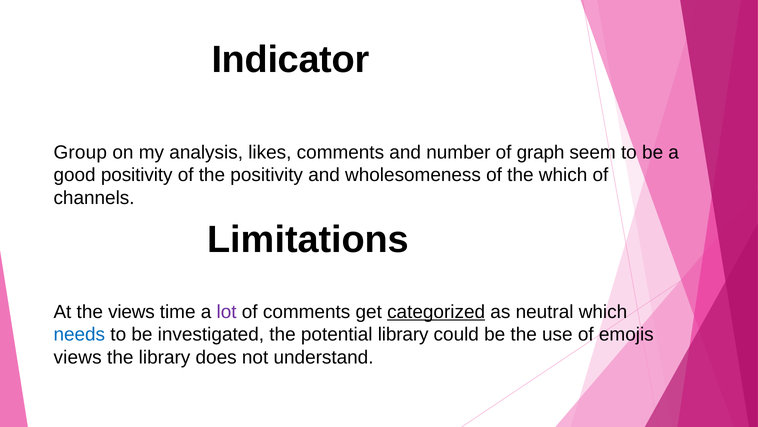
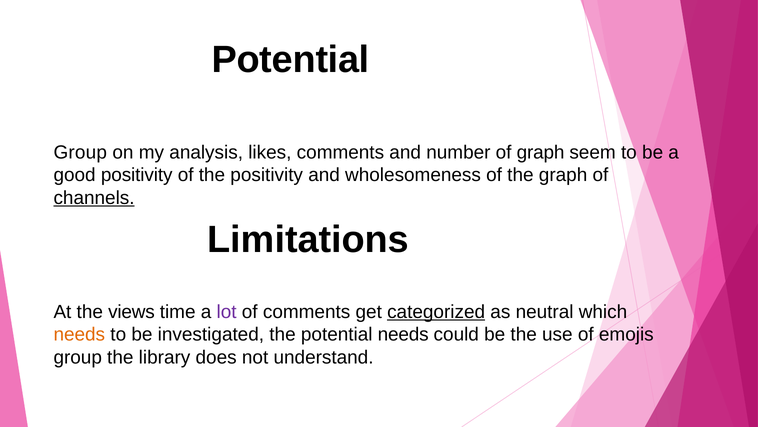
Indicator: Indicator -> Potential (291, 60)
the which: which -> graph (563, 175)
channels underline: none -> present (94, 198)
needs colour: blue -> orange (79, 334)
potential library: library -> needs (403, 334)
views: views -> group (78, 357)
